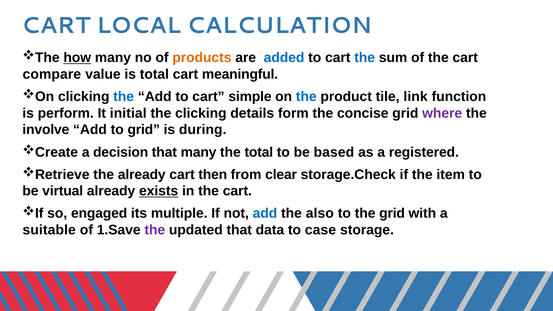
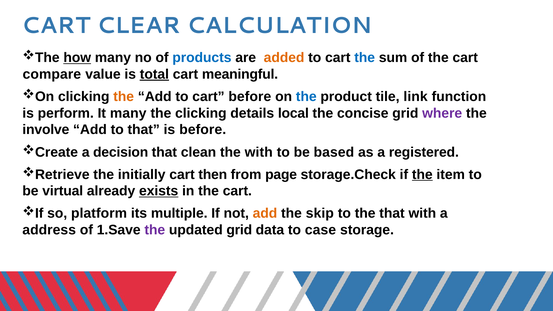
LOCAL: LOCAL -> CLEAR (139, 26)
products colour: orange -> blue (202, 58)
added colour: blue -> orange (284, 58)
total underline: none -> present (154, 74)
the colour: blue -> orange (124, 97)
cart simple: simple -> before (250, 97)
It initial: initial -> many (128, 113)
form: form -> local (293, 113)
to grid: grid -> that (144, 130)
is during: during -> before (203, 130)
that many: many -> clean (199, 152)
the total: total -> with (259, 152)
the already: already -> initially (142, 174)
clear: clear -> page (281, 174)
the underline: none -> present (422, 174)
engaged: engaged -> platform (99, 213)
add colour: blue -> orange (265, 213)
also: also -> skip (320, 213)
the grid: grid -> that (392, 213)
suitable: suitable -> address (49, 230)
updated that: that -> grid (239, 230)
